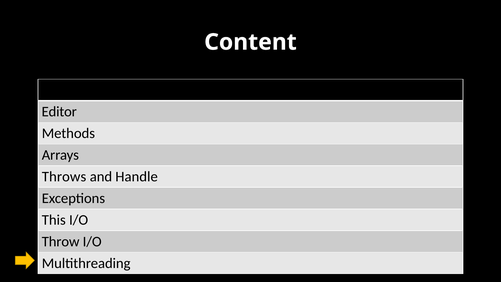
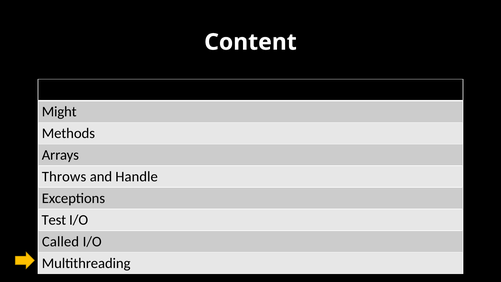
Editor: Editor -> Might (59, 112)
This: This -> Test (54, 220)
Throw: Throw -> Called (61, 241)
